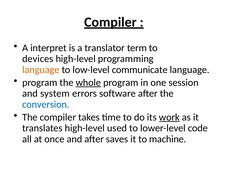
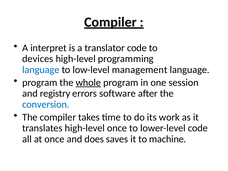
translator term: term -> code (137, 48)
language colour: orange -> blue (41, 70)
communicate: communicate -> management (140, 70)
system: system -> registry (55, 93)
work underline: present -> none (169, 117)
high-level used: used -> once (117, 128)
and after: after -> does (94, 139)
